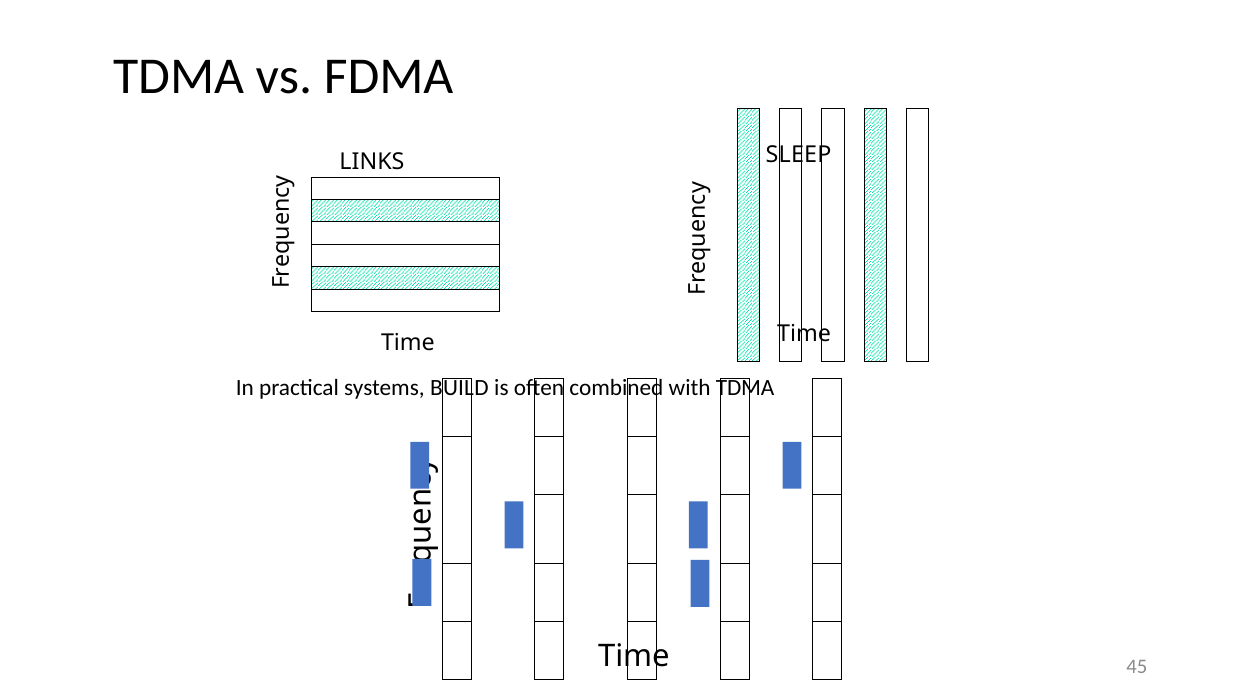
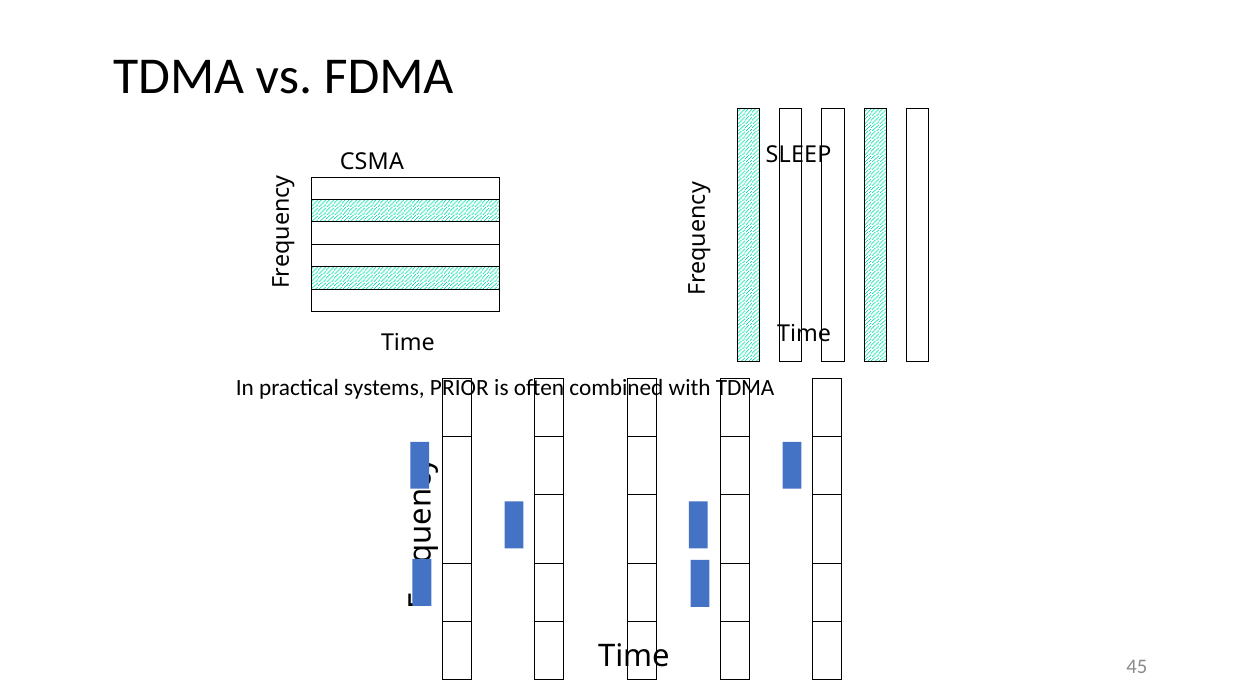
LINKS: LINKS -> CSMA (372, 162)
BUILD: BUILD -> PRIOR (459, 389)
